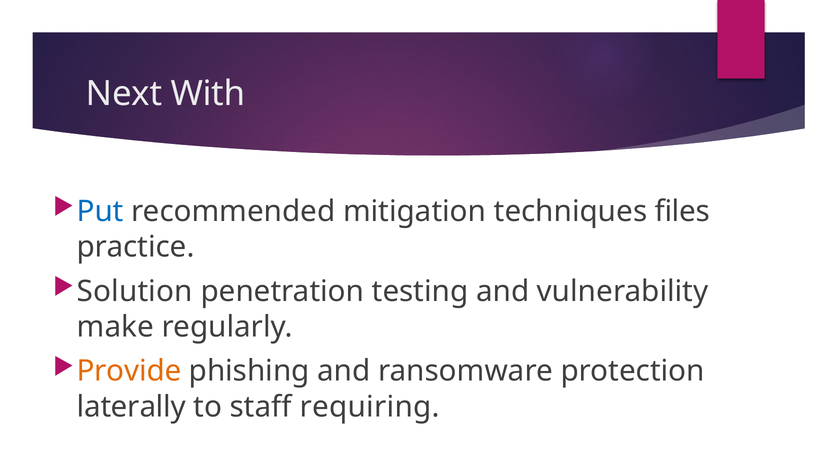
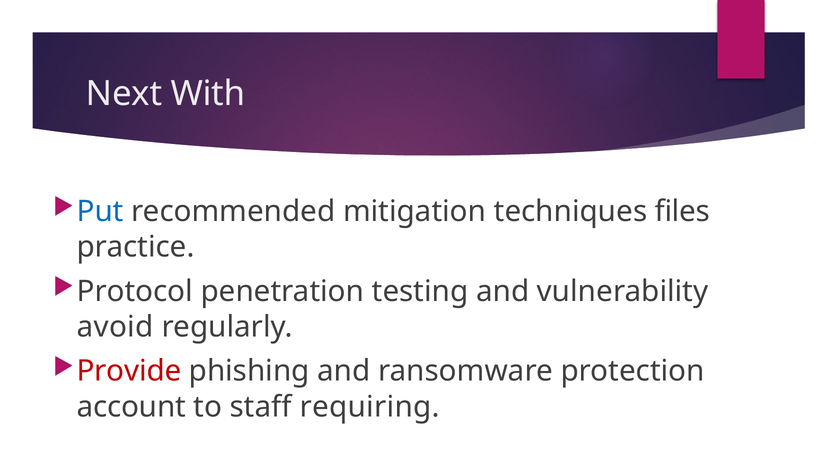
Solution: Solution -> Protocol (135, 292)
make: make -> avoid (115, 327)
Provide colour: orange -> red (129, 371)
laterally: laterally -> account (131, 407)
